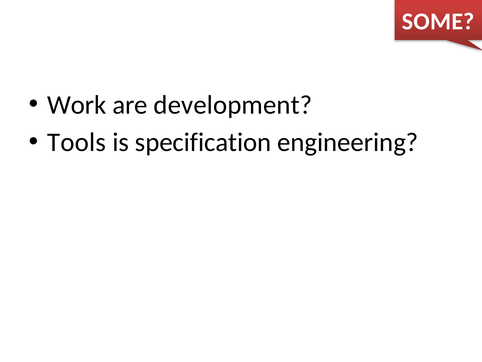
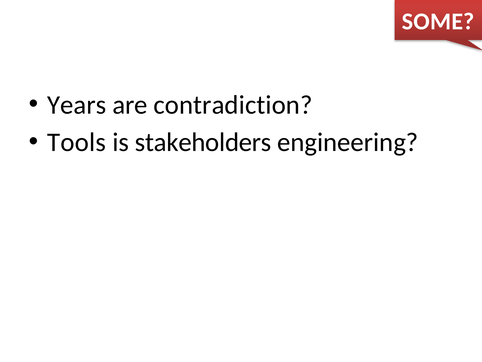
Work: Work -> Years (77, 105)
development: development -> contradiction (233, 105)
specification: specification -> stakeholders (203, 142)
